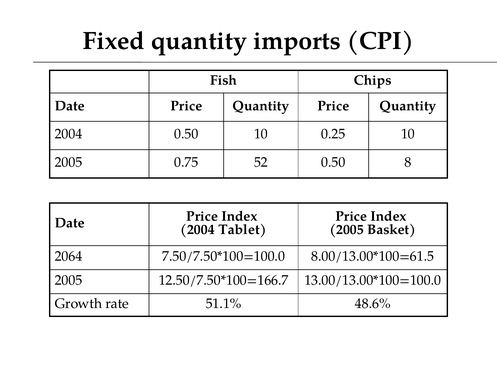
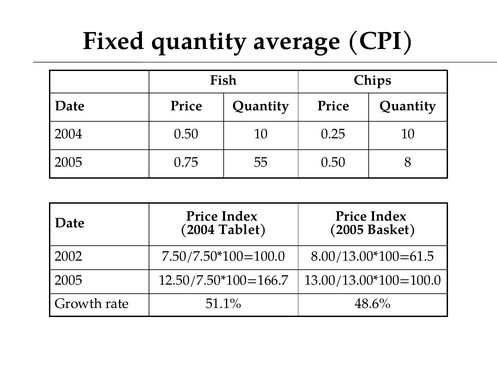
imports: imports -> average (297, 41)
52: 52 -> 55 (261, 162)
2064: 2064 -> 2002 (68, 256)
